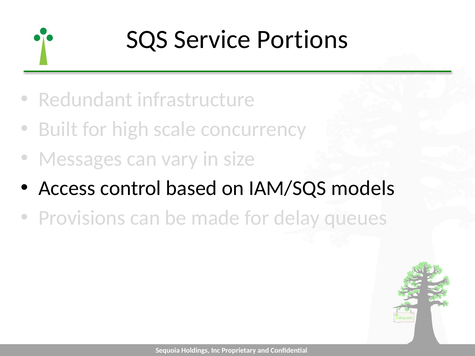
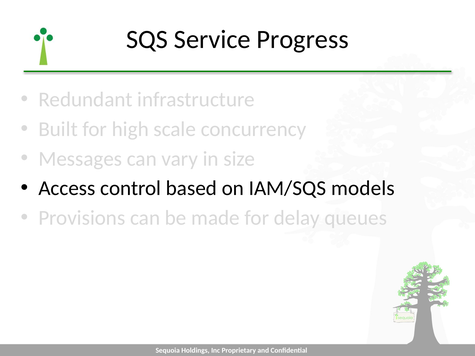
Portions: Portions -> Progress (303, 39)
